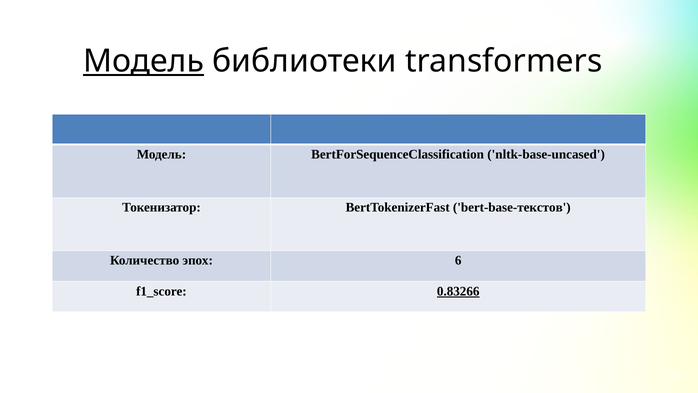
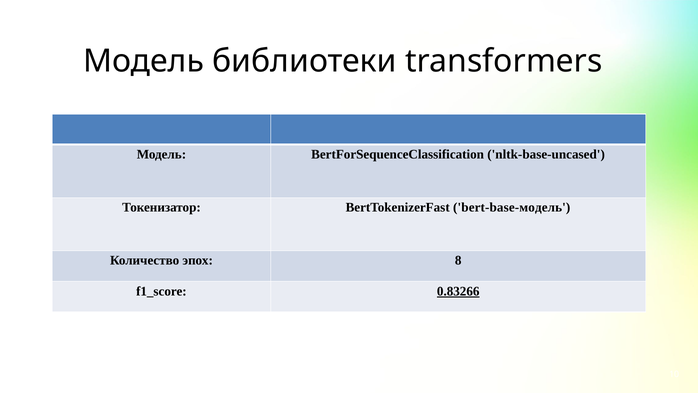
Модель underline: present -> none (144, 61)
bert-base-текстов: bert-base-текстов -> bert-base-модель (512, 207)
6: 6 -> 8 (458, 260)
